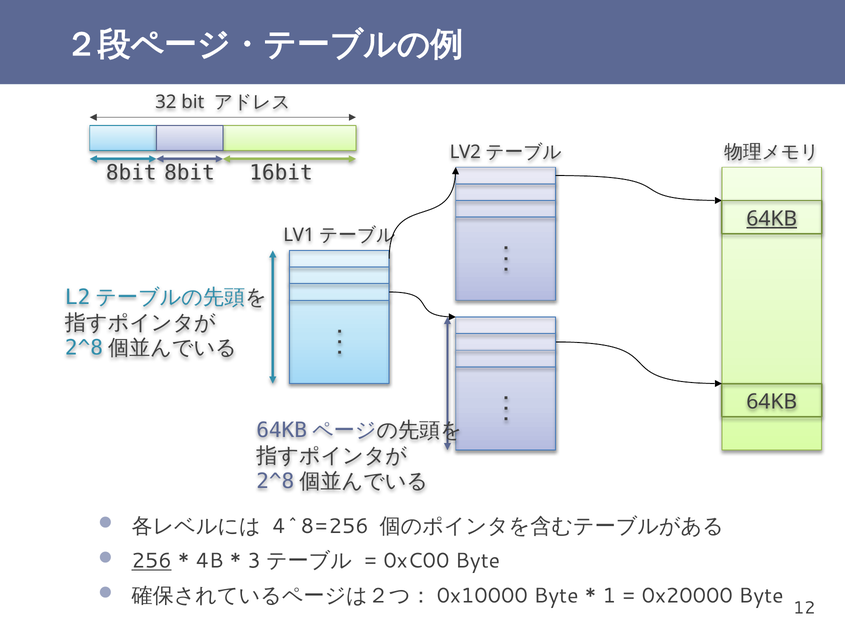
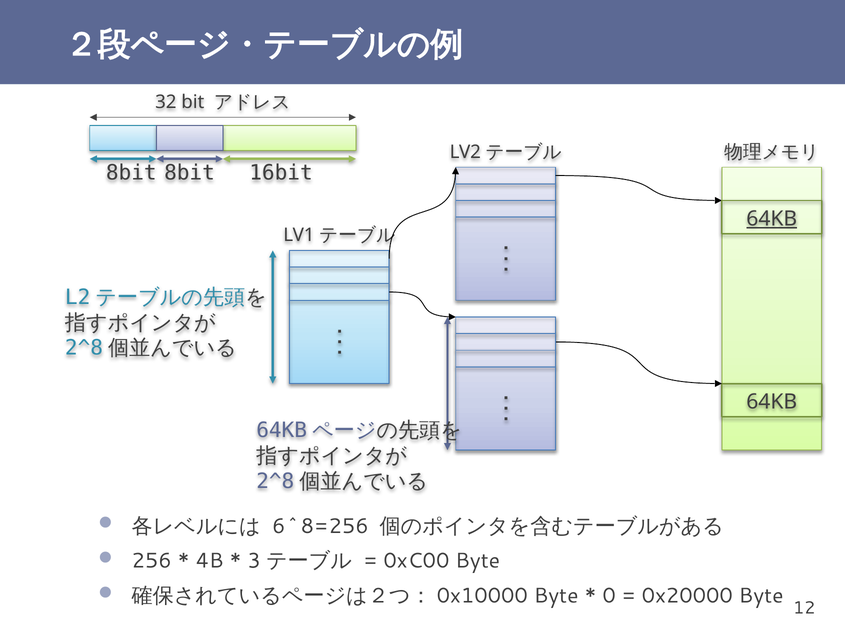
4^8=256: 4^8=256 -> 6^8=256 (320, 526)
256 underline: present -> none (152, 561)
1: 1 -> 0 (609, 596)
